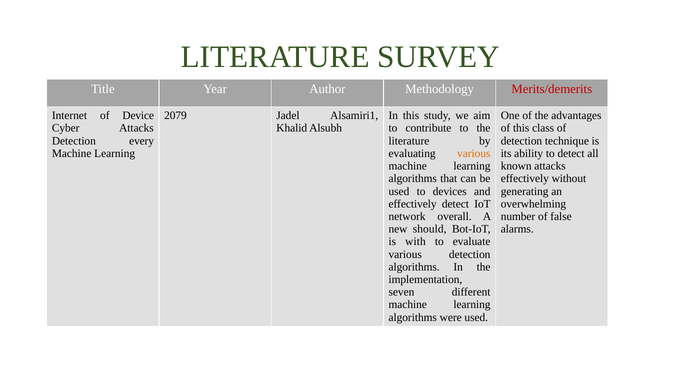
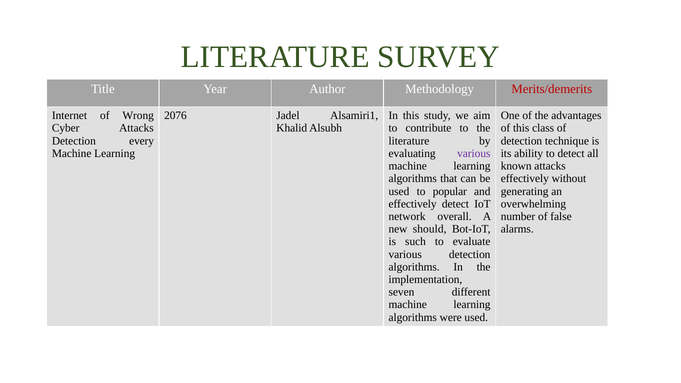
Device: Device -> Wrong (138, 116)
2079: 2079 -> 2076 (175, 116)
various colour: orange -> purple (474, 153)
devices: devices -> popular (450, 191)
with: with -> such (416, 242)
